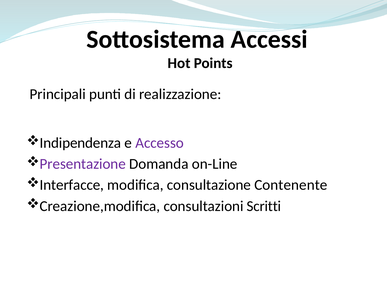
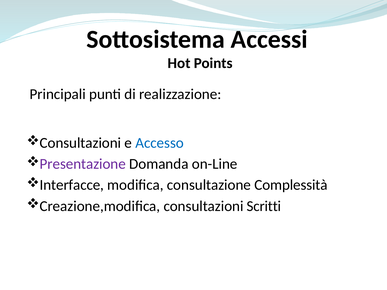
Indipendenza: Indipendenza -> Consultazioni (80, 143)
Accesso colour: purple -> blue (160, 143)
Contenente: Contenente -> Complessità (291, 185)
